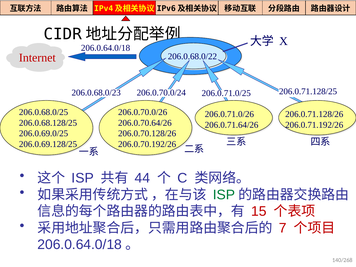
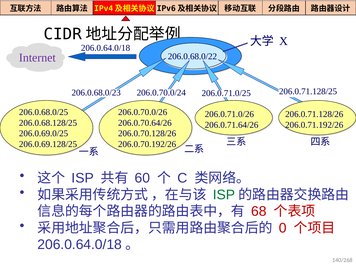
Internet colour: red -> purple (37, 58)
44: 44 -> 60 (142, 178)
15: 15 -> 68 (259, 211)
7: 7 -> 0 (283, 228)
